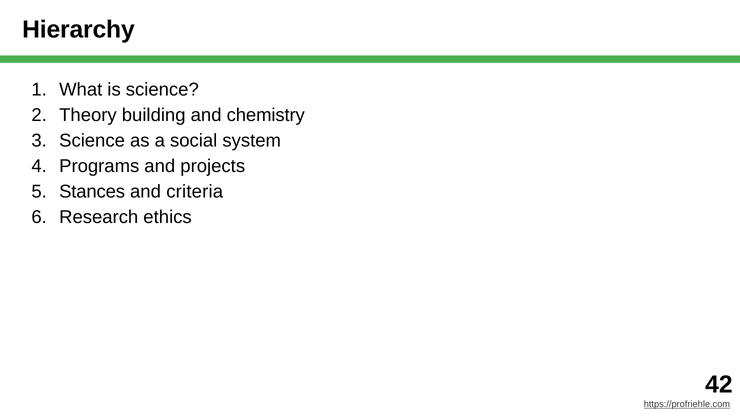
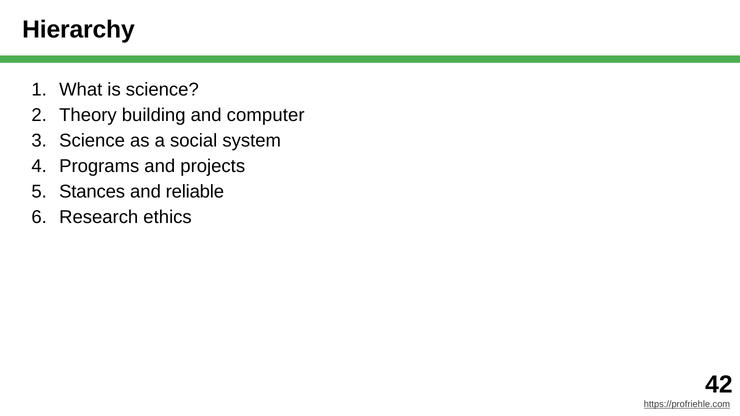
chemistry: chemistry -> computer (266, 115)
criteria: criteria -> reliable (195, 192)
